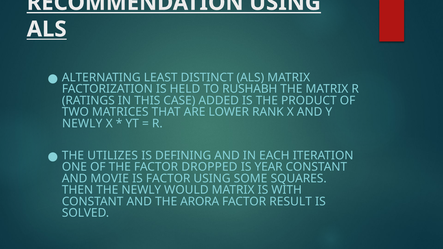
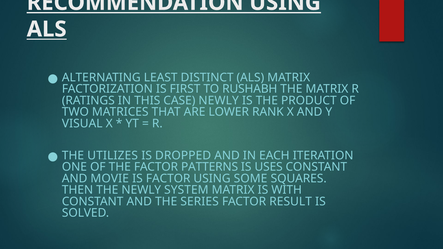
HELD: HELD -> FIRST (185, 89)
CASE ADDED: ADDED -> NEWLY (219, 101)
NEWLY: NEWLY -> VISUAL (82, 123)
DEFINING: DEFINING -> DROPPED (183, 156)
DROPPED: DROPPED -> PATTERNS (210, 167)
YEAR: YEAR -> USES (269, 167)
WOULD: WOULD -> SYSTEM (186, 190)
ARORA: ARORA -> SERIES (200, 202)
